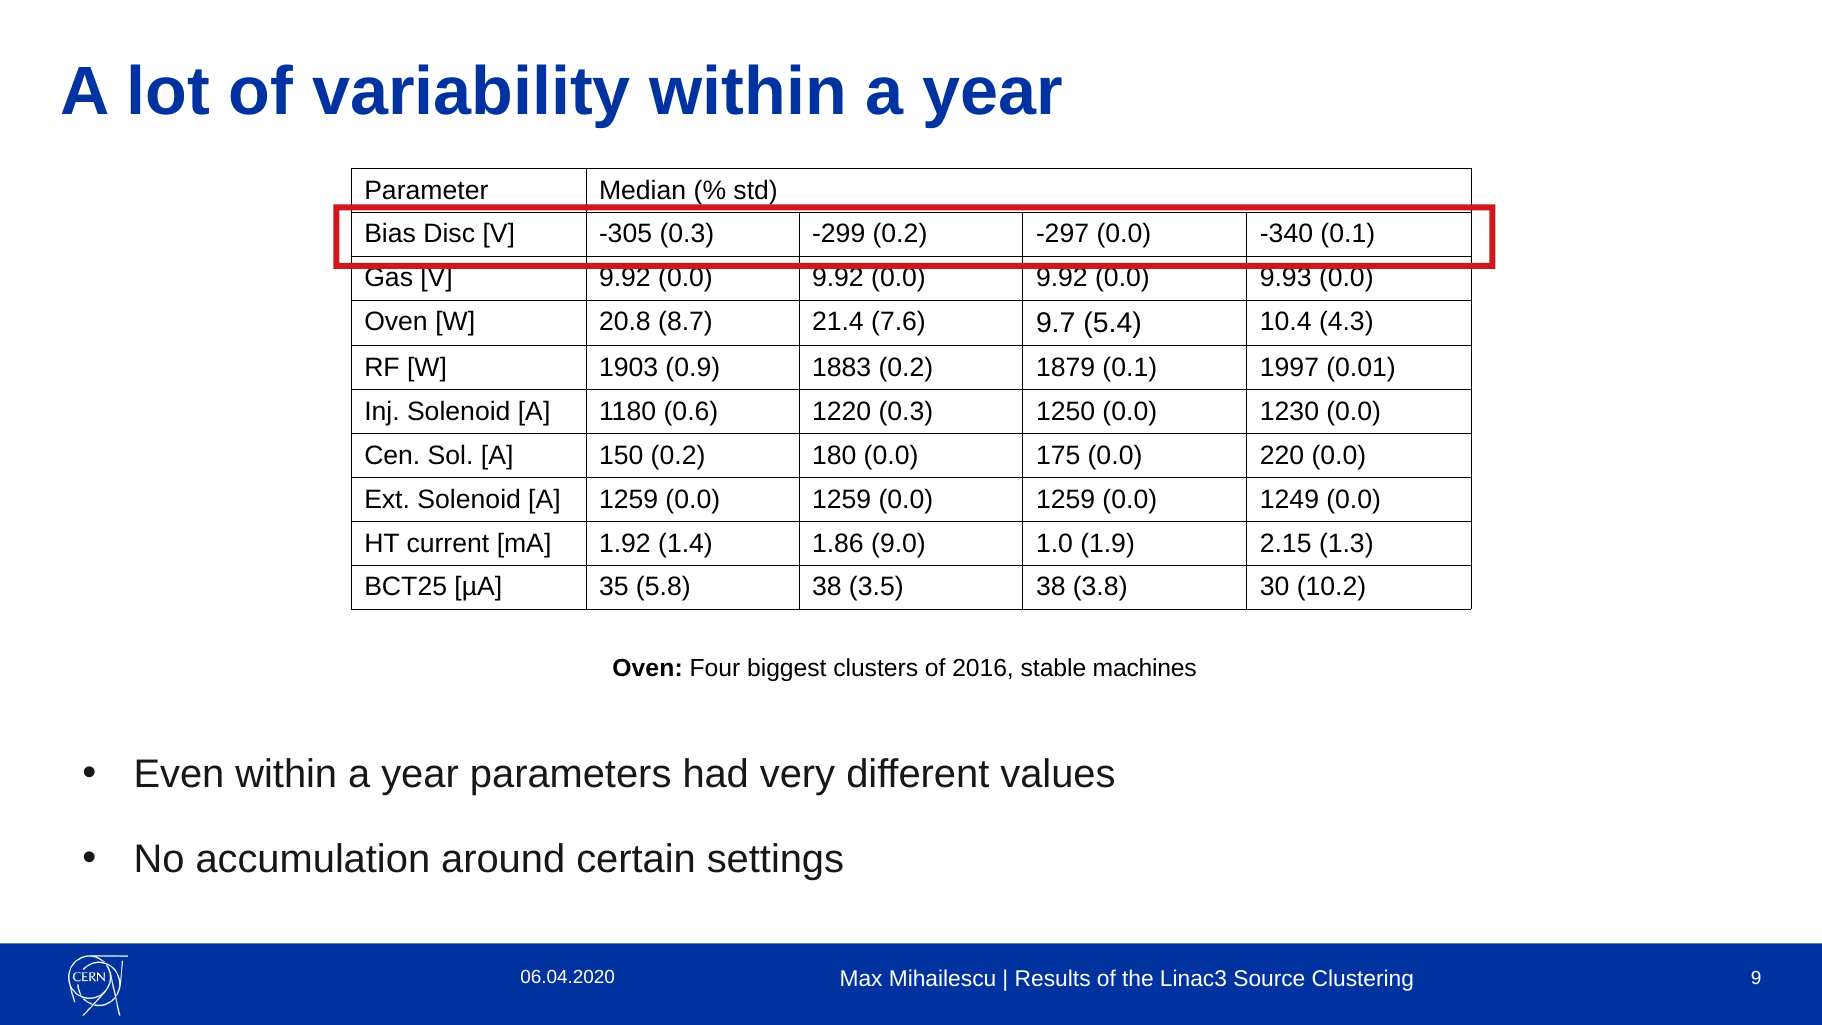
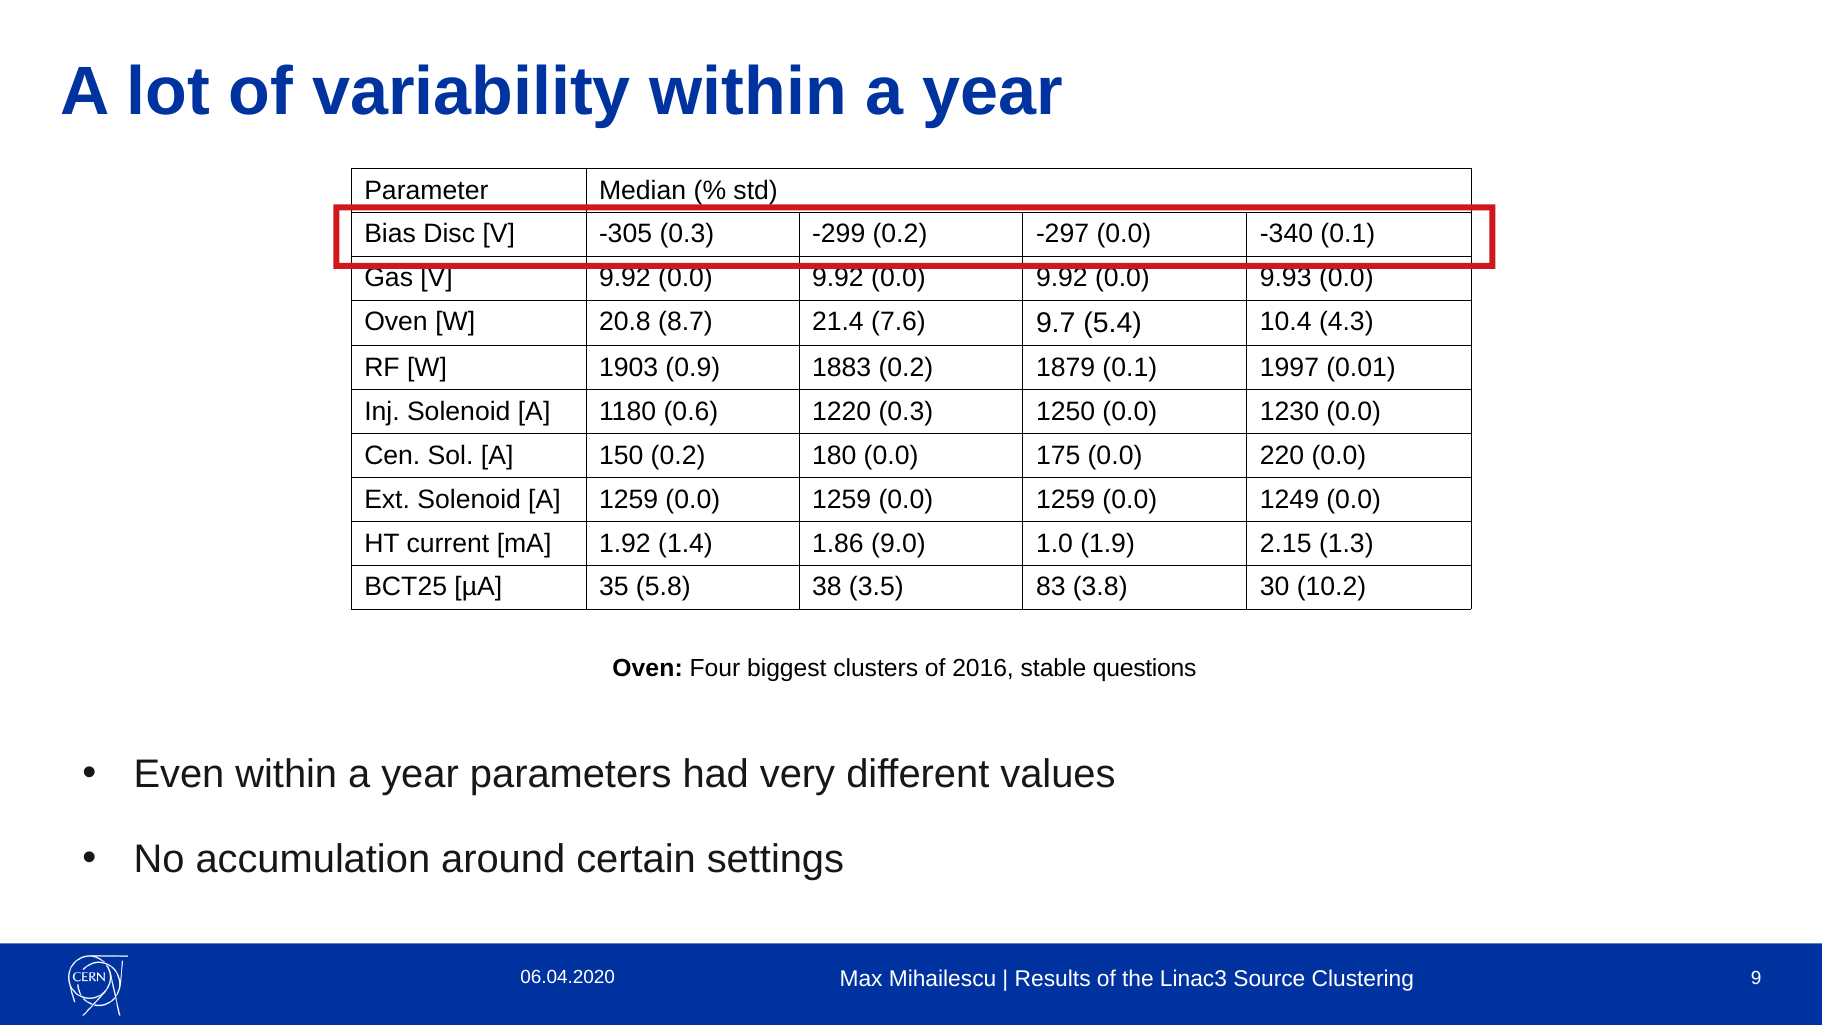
3.5 38: 38 -> 83 (1051, 587)
machines: machines -> questions (1145, 669)
